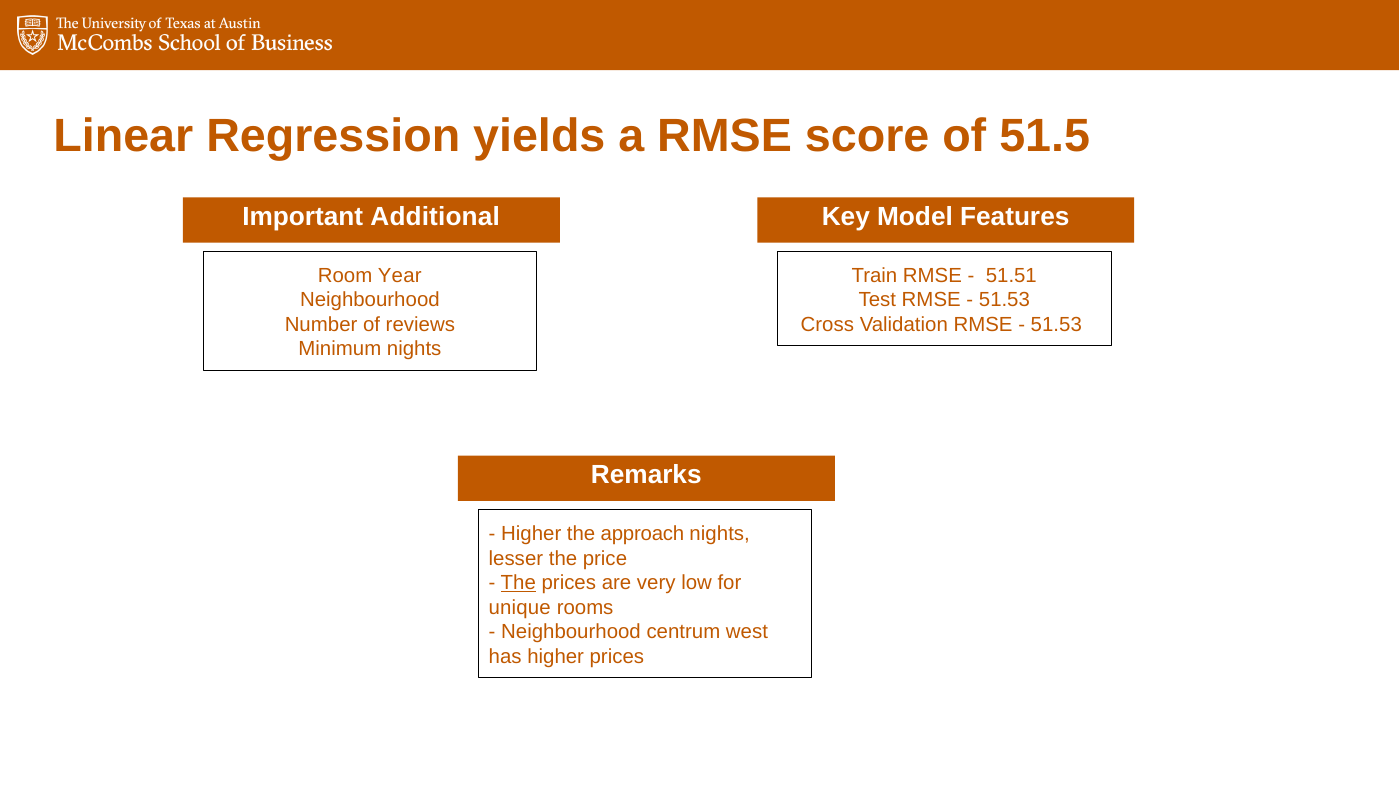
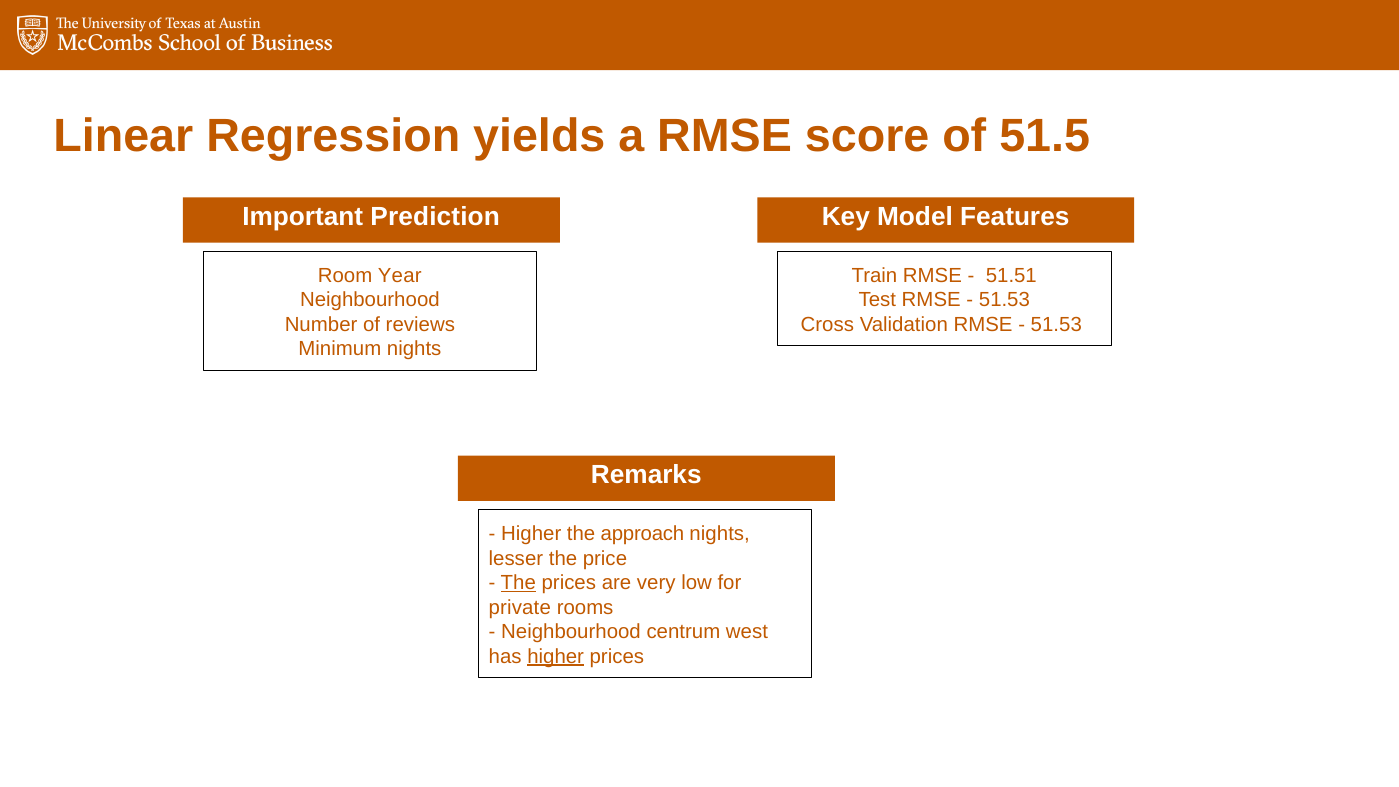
Additional: Additional -> Prediction (435, 217)
unique: unique -> private (520, 607)
higher underline: none -> present (556, 656)
